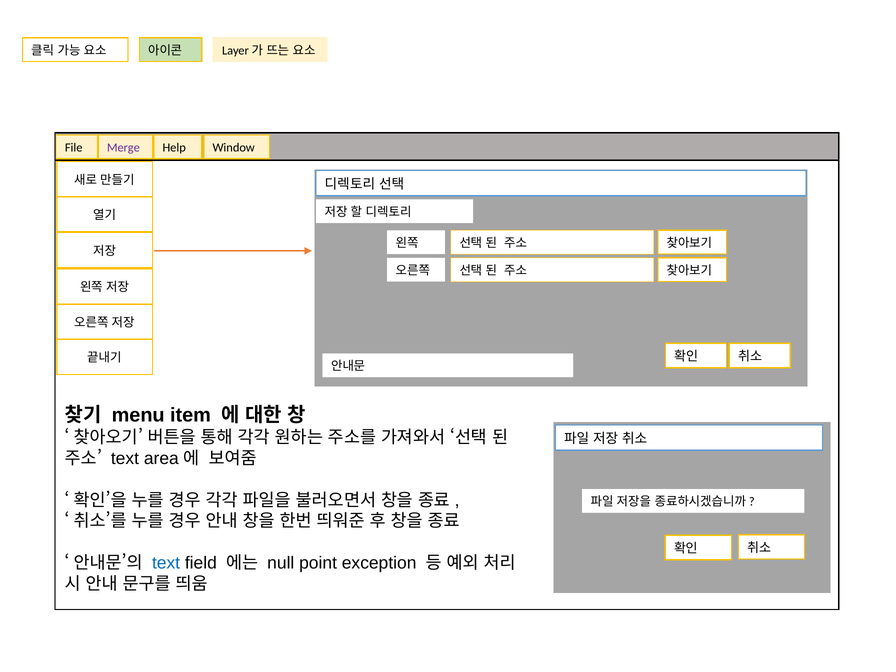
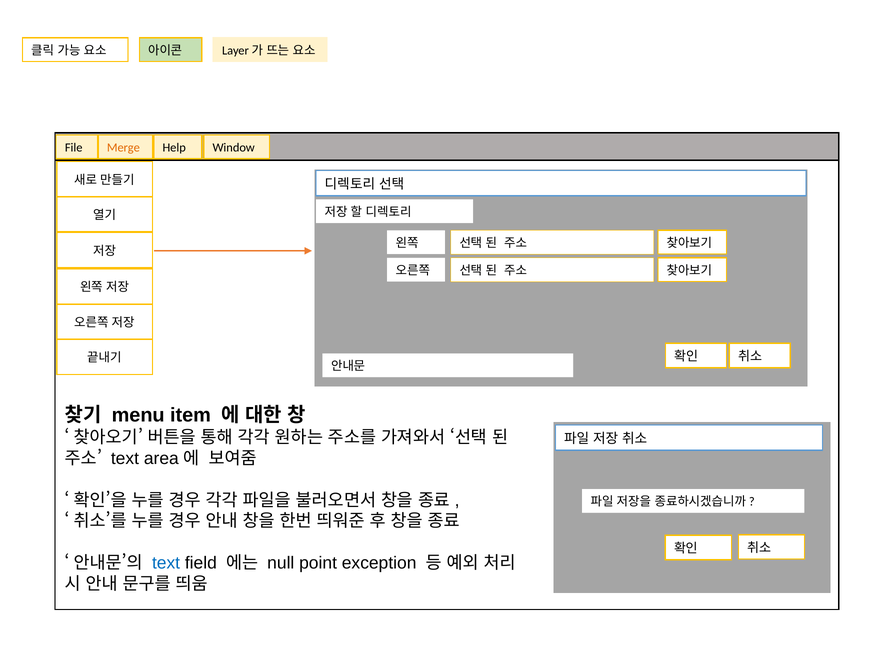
Merge colour: purple -> orange (123, 148)
